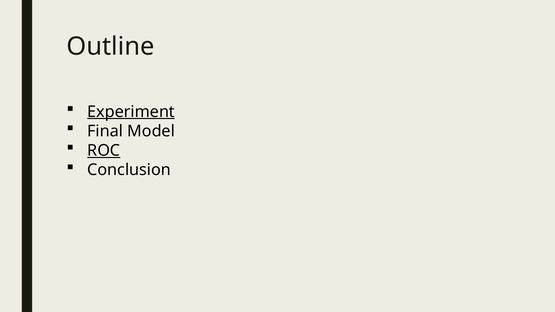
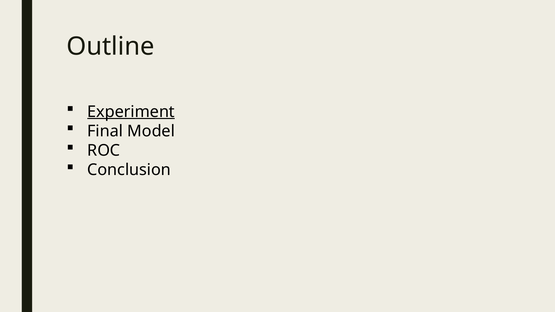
ROC underline: present -> none (104, 151)
